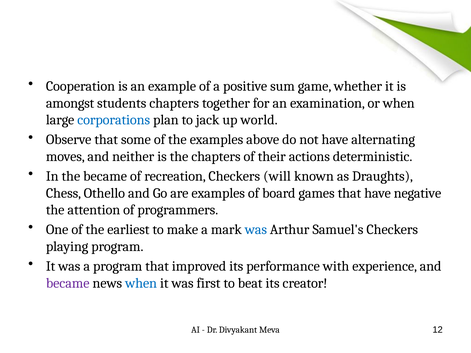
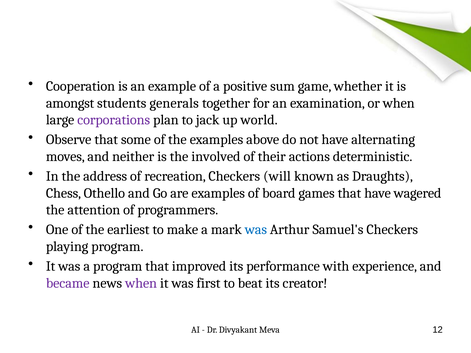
students chapters: chapters -> generals (174, 103)
corporations colour: blue -> purple (114, 120)
the chapters: chapters -> involved (216, 157)
the became: became -> address (105, 176)
negative: negative -> wagered (418, 193)
when colour: blue -> purple (141, 283)
